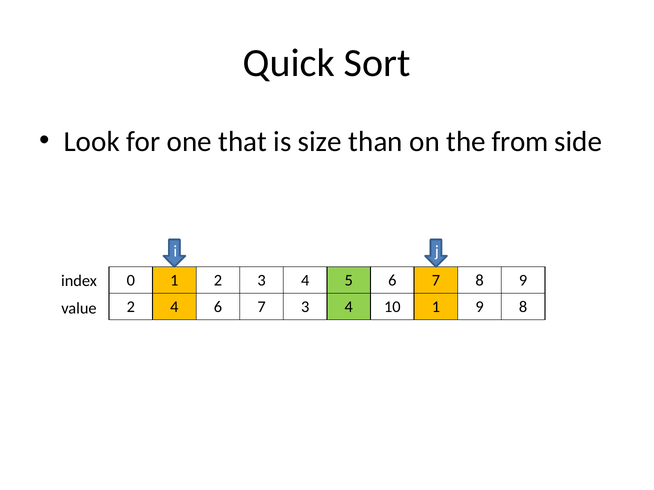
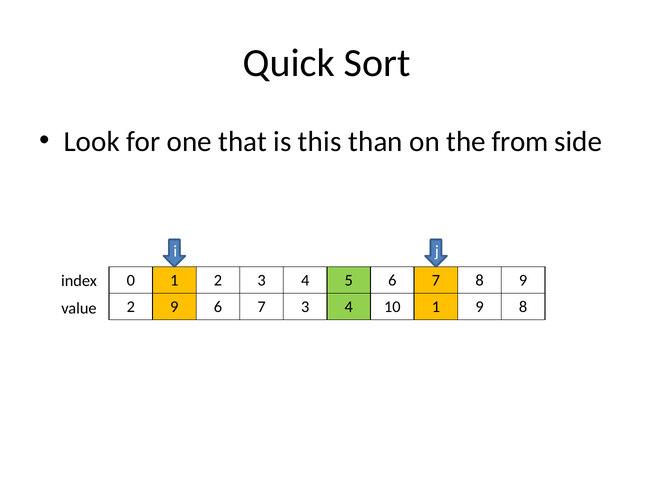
size: size -> this (320, 142)
2 4: 4 -> 9 (174, 307)
